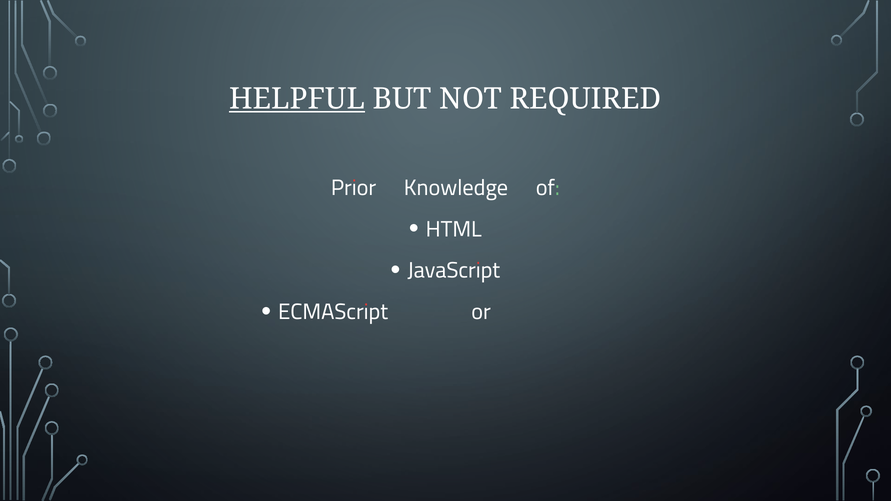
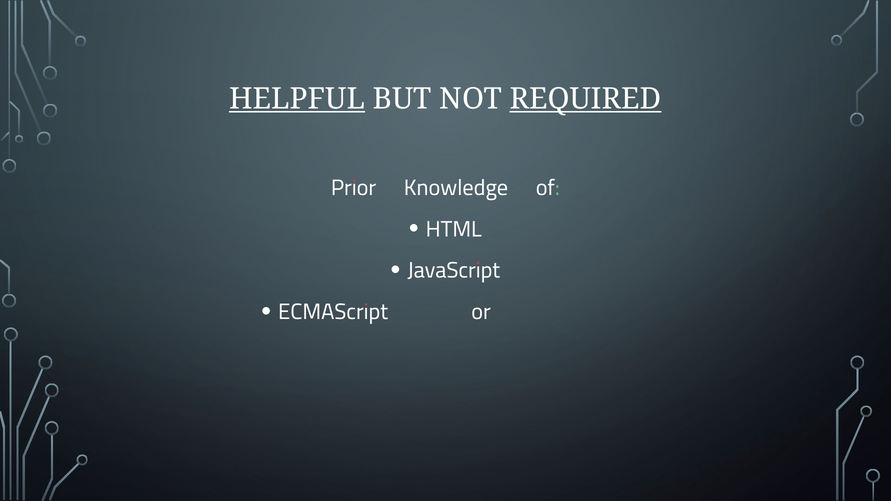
REQUIRED underline: none -> present (585, 99)
